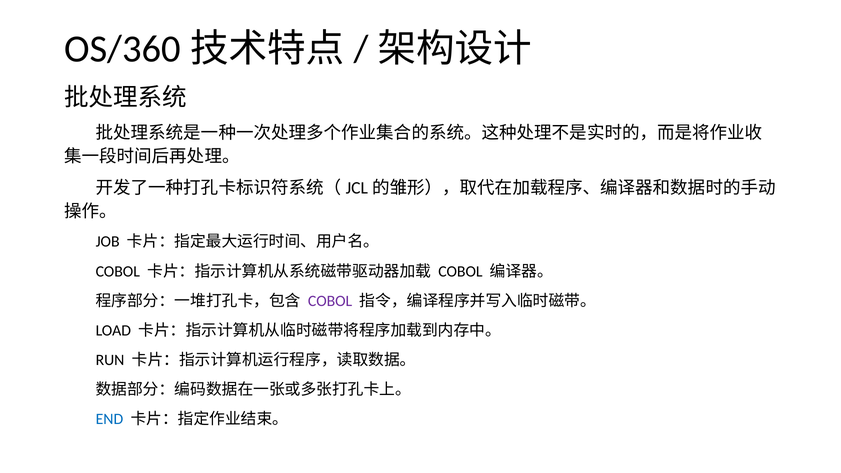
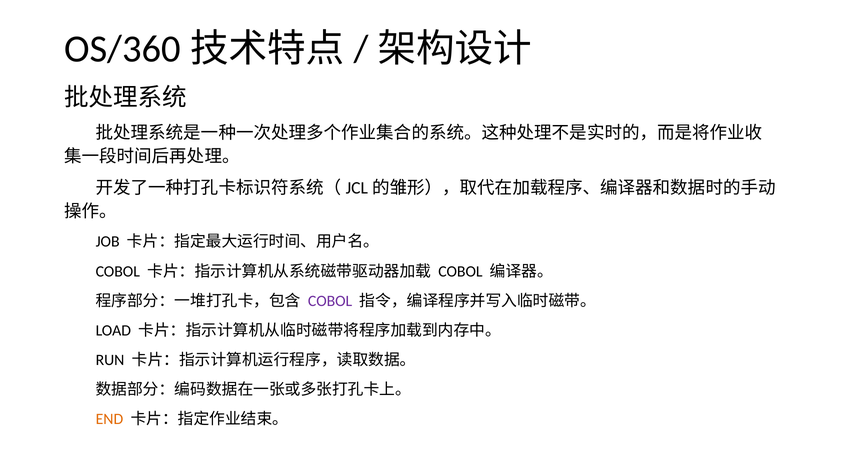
END colour: blue -> orange (109, 419)
